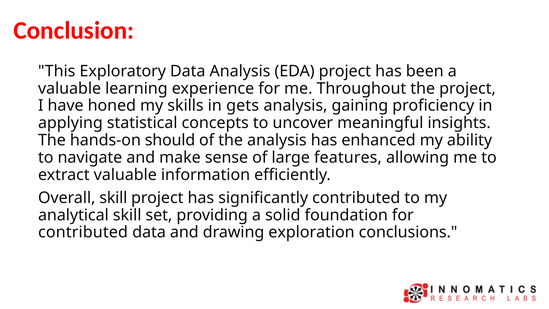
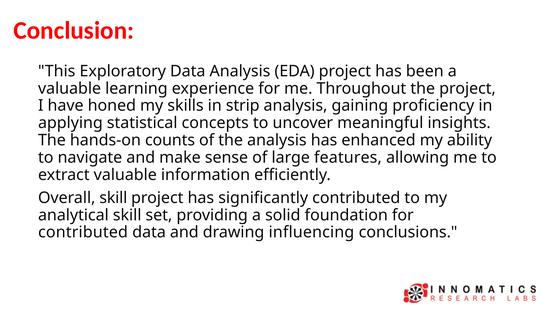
gets: gets -> strip (243, 106)
should: should -> counts (170, 140)
exploration: exploration -> influencing (311, 232)
